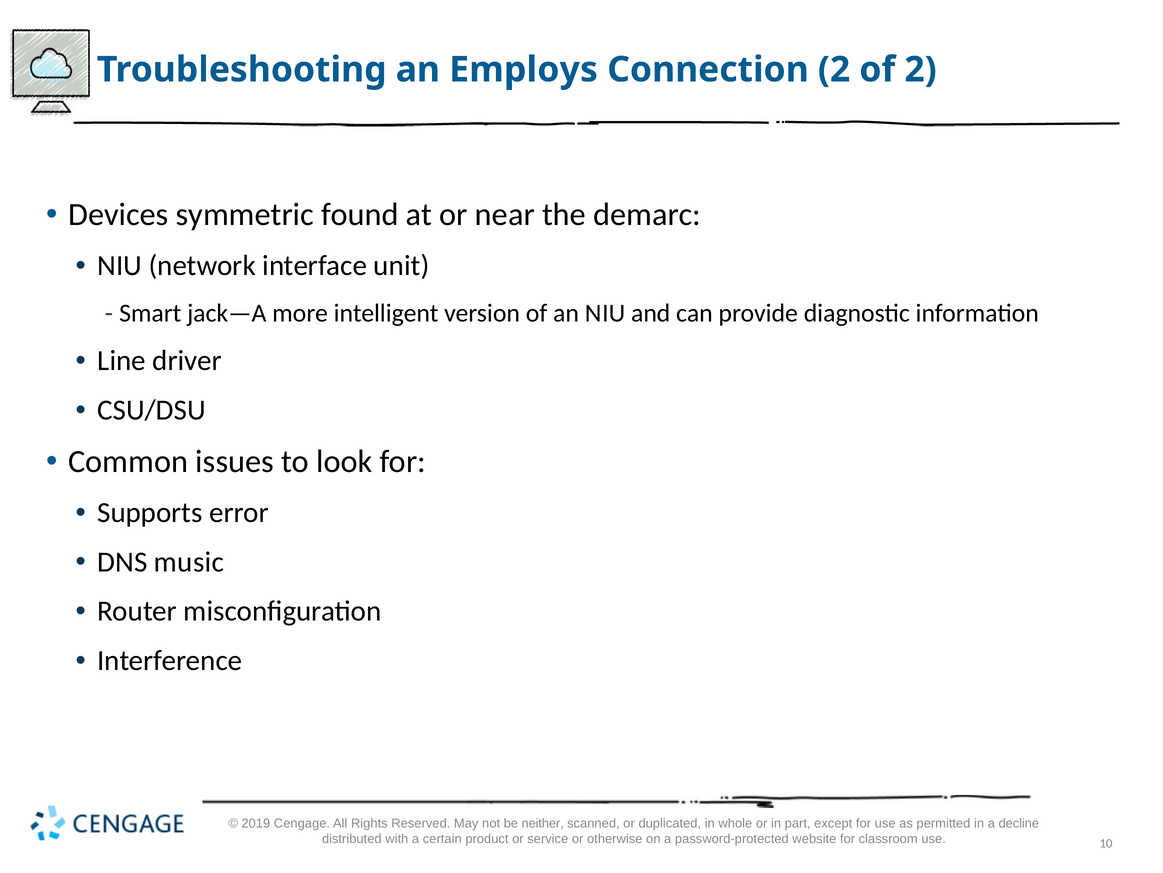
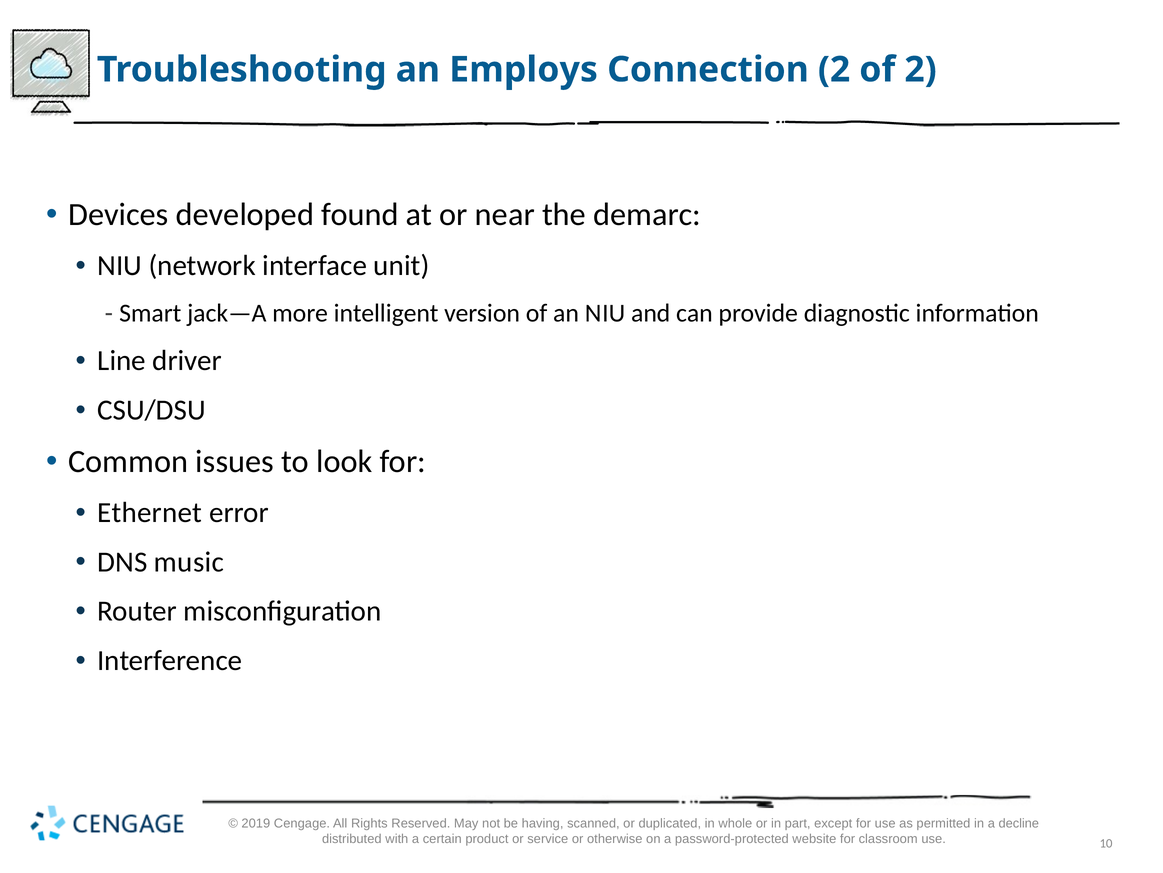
symmetric: symmetric -> developed (245, 215)
Supports: Supports -> Ethernet (150, 512)
neither: neither -> having (543, 823)
